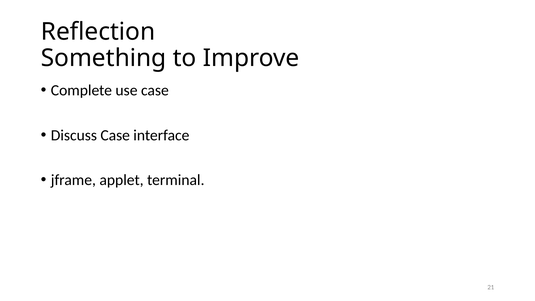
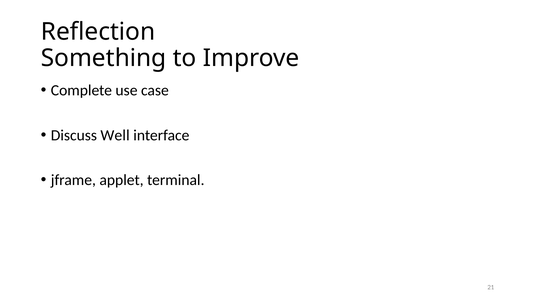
Discuss Case: Case -> Well (115, 135)
